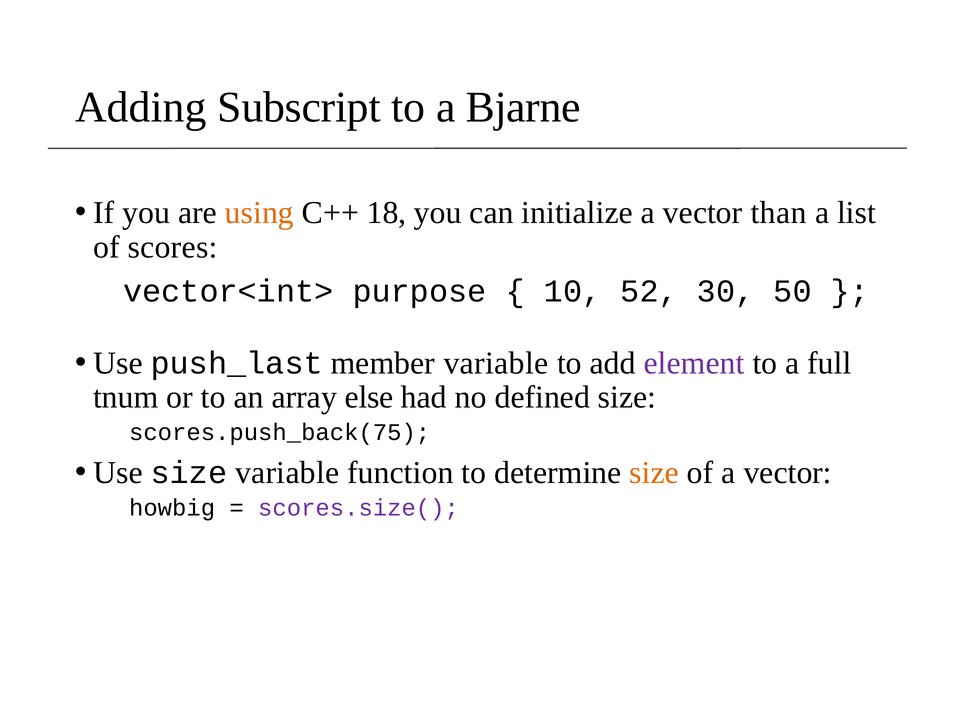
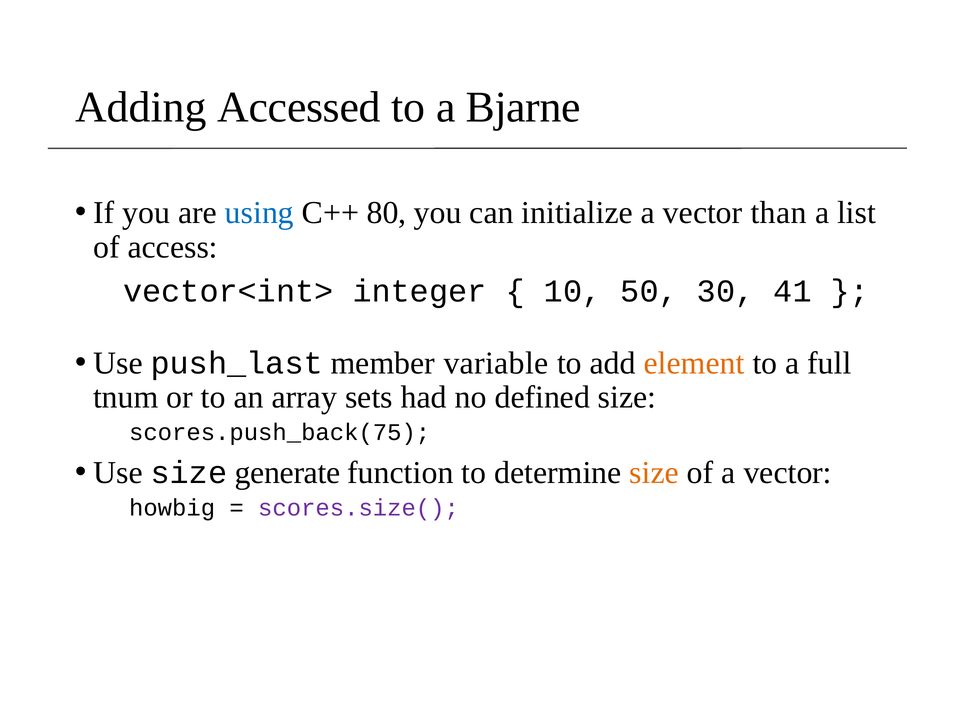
Subscript: Subscript -> Accessed (299, 107)
using colour: orange -> blue (259, 213)
18: 18 -> 80 (386, 213)
scores: scores -> access (173, 247)
purpose: purpose -> integer (420, 291)
52: 52 -> 50 (649, 291)
50: 50 -> 41 (793, 291)
element colour: purple -> orange (694, 363)
else: else -> sets (369, 397)
size variable: variable -> generate (287, 473)
